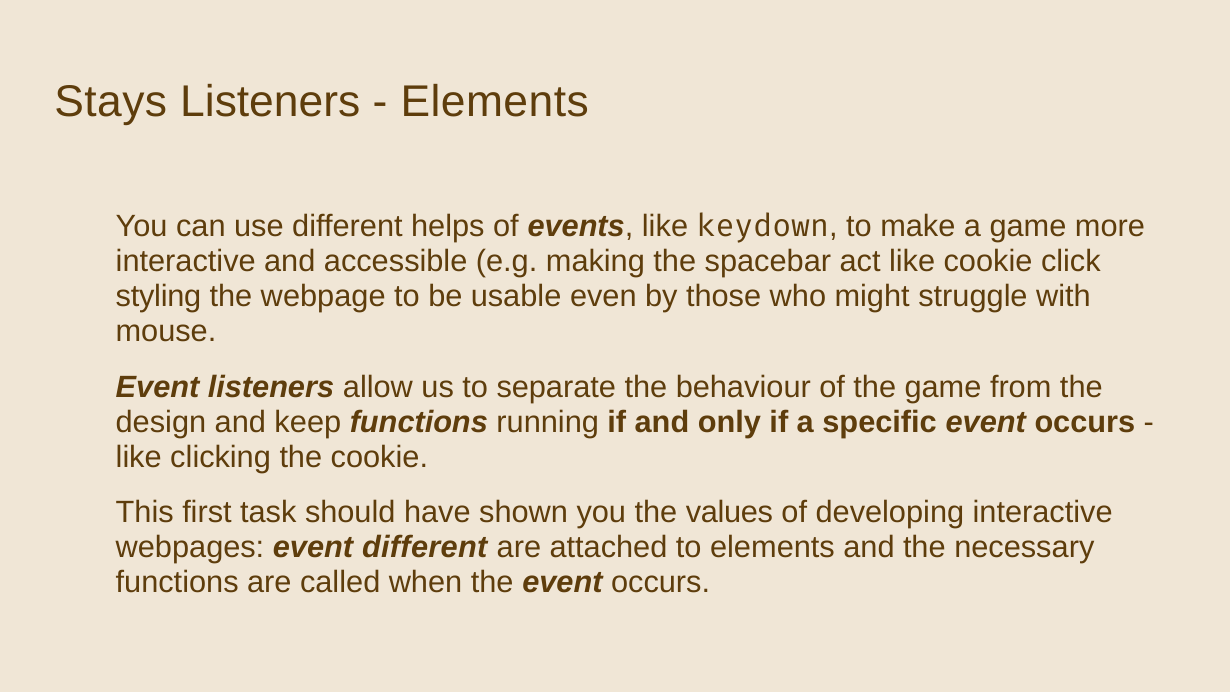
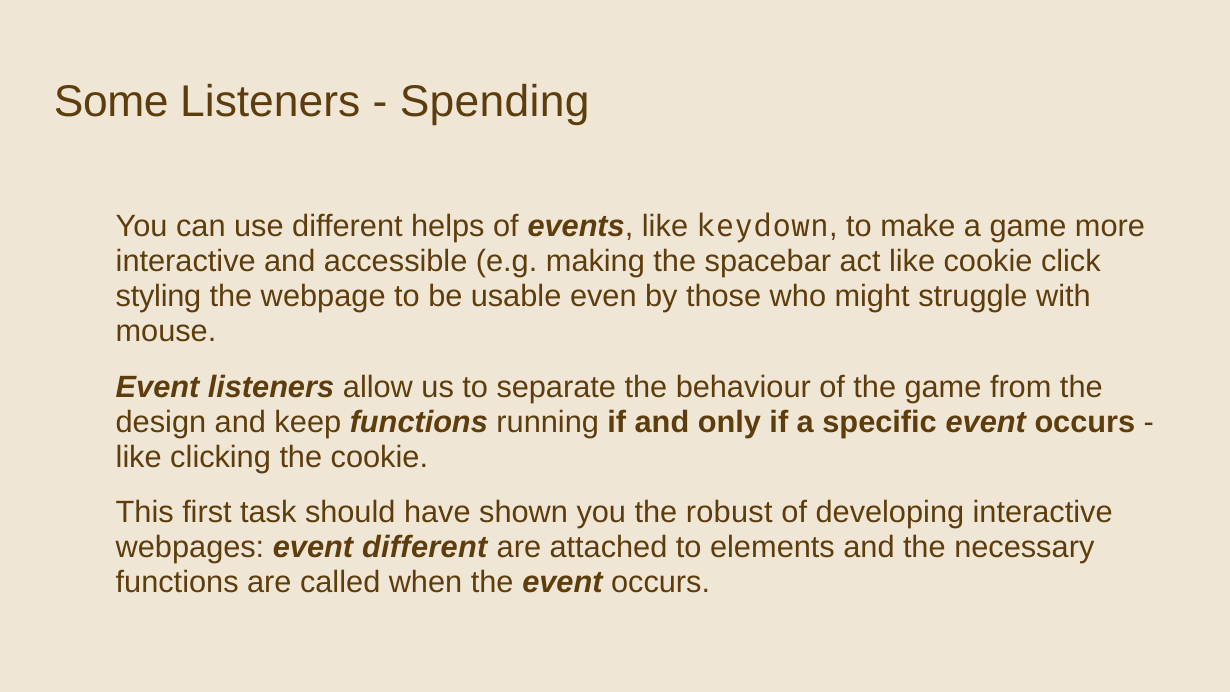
Stays: Stays -> Some (111, 102)
Elements: Elements -> Spending (495, 102)
values: values -> robust (729, 513)
